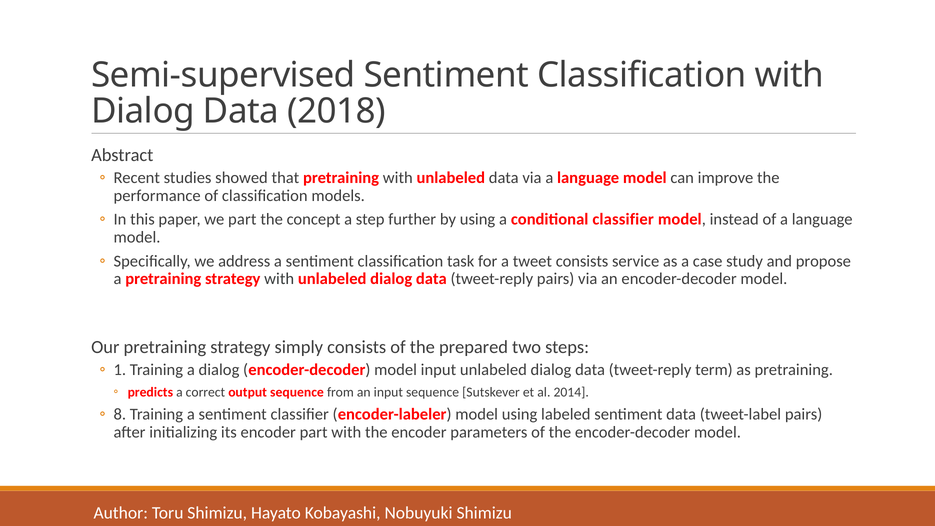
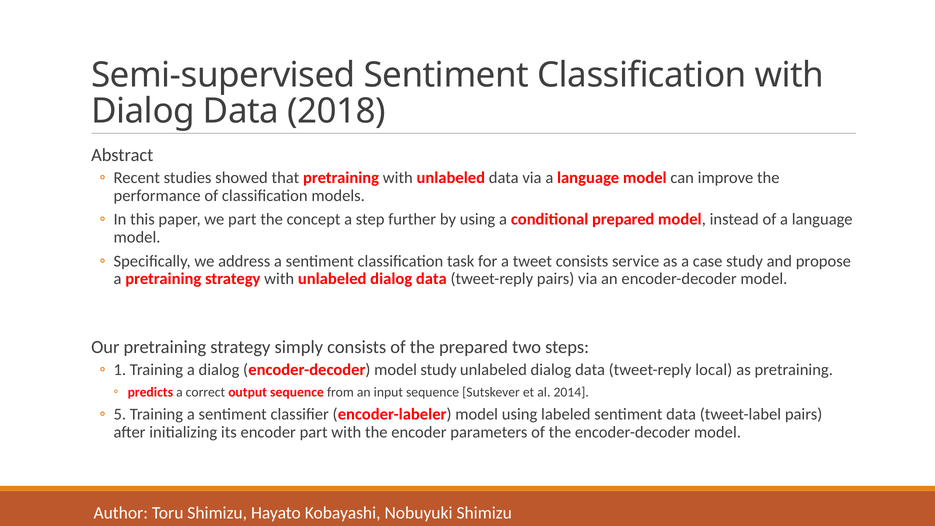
conditional classifier: classifier -> prepared (623, 219)
model input: input -> study (439, 370)
term: term -> local (714, 370)
8: 8 -> 5 (120, 414)
